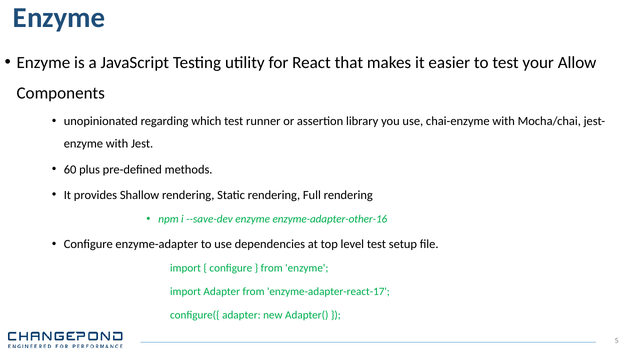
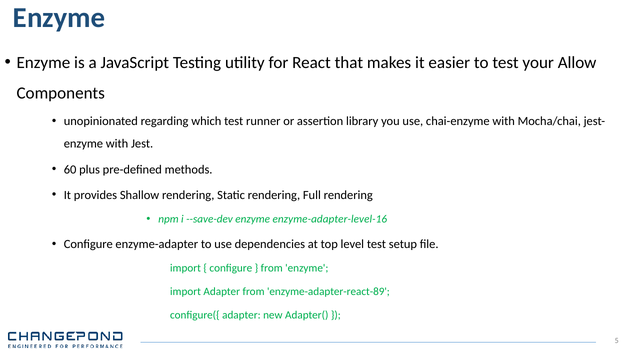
enzyme-adapter-other-16: enzyme-adapter-other-16 -> enzyme-adapter-level-16 (330, 219)
enzyme-adapter-react-17: enzyme-adapter-react-17 -> enzyme-adapter-react-89 (328, 292)
